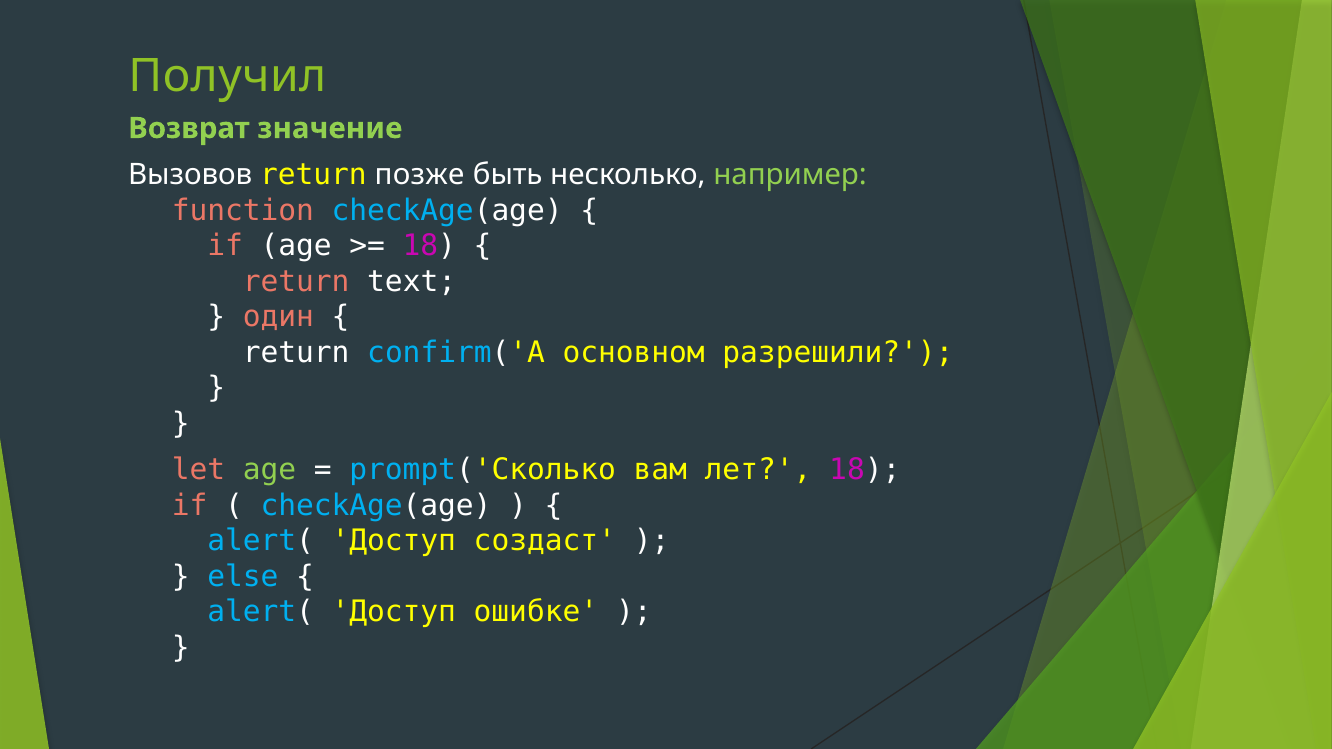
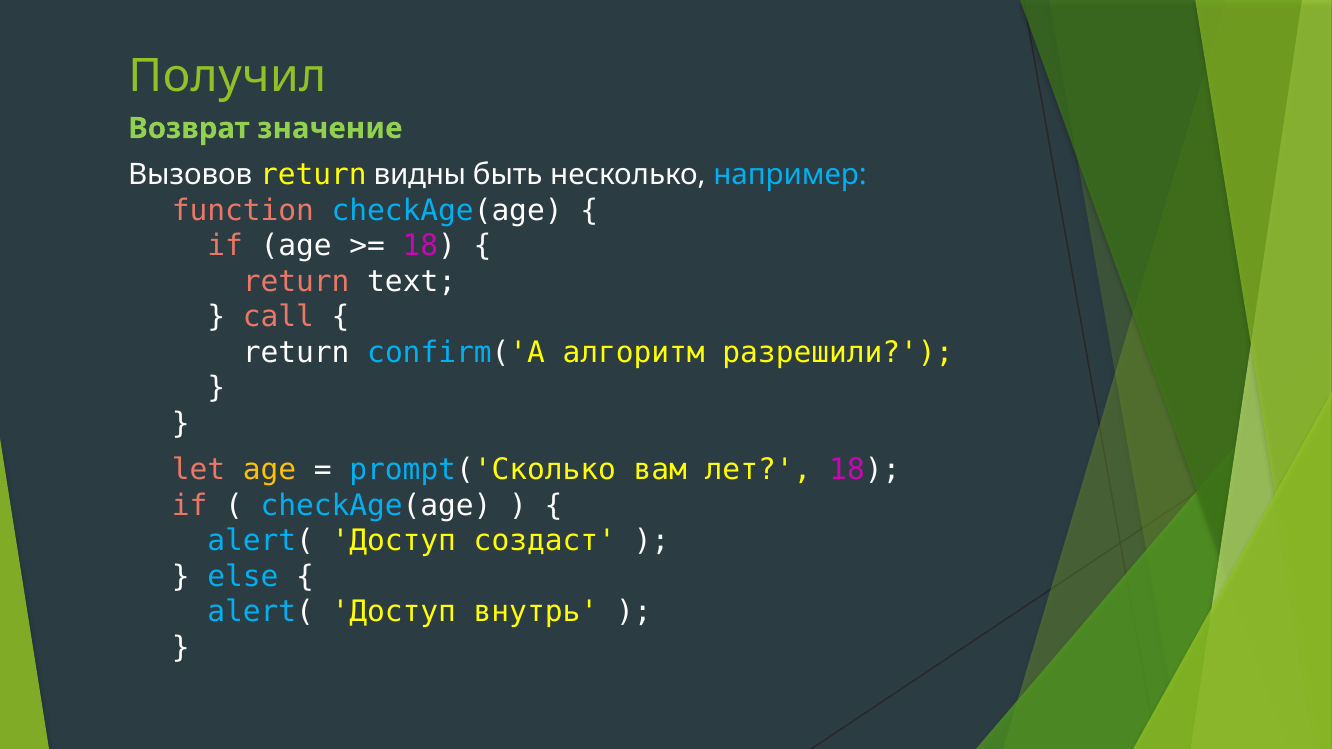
позже: позже -> видны (420, 175)
например colour: light green -> light blue (790, 175)
один: один -> call (278, 317)
основном: основном -> алгоритм (634, 353)
age colour: light green -> yellow (270, 470)
ошибке: ошибке -> внутрь (536, 612)
